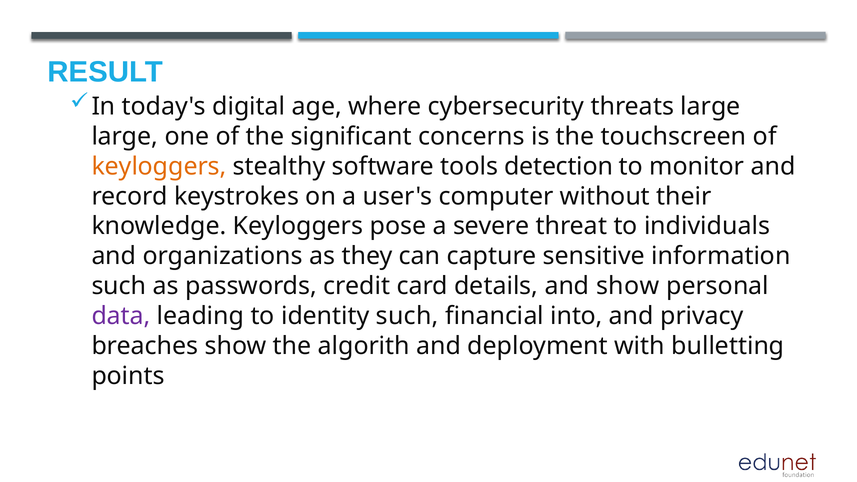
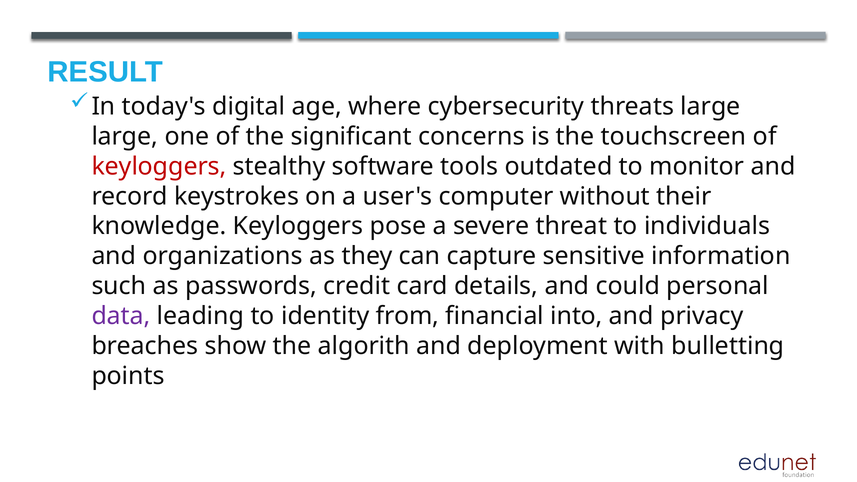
keyloggers colour: orange -> red (159, 166)
detection: detection -> outdated (559, 166)
and show: show -> could (628, 286)
identity such: such -> from (407, 316)
